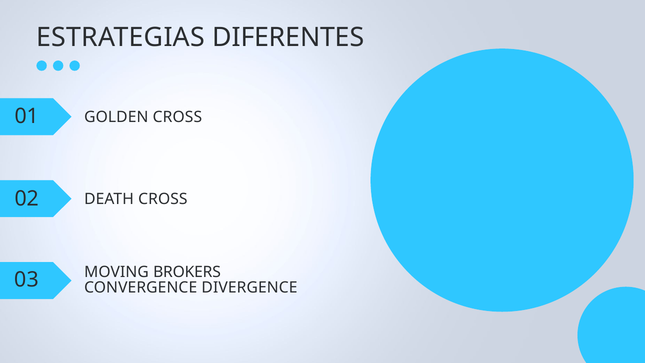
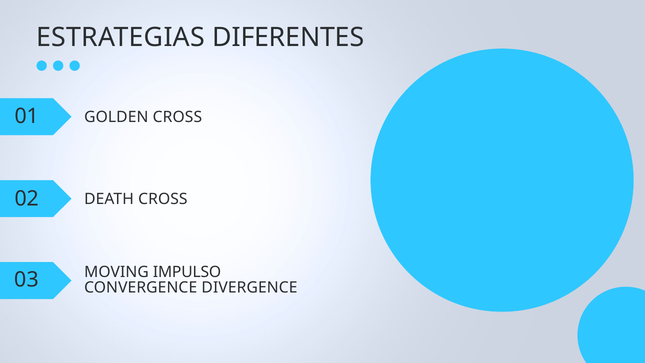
BROKERS: BROKERS -> IMPULSO (187, 272)
